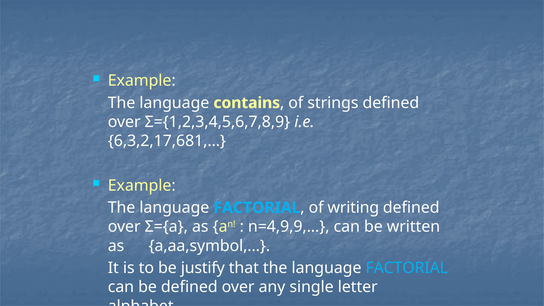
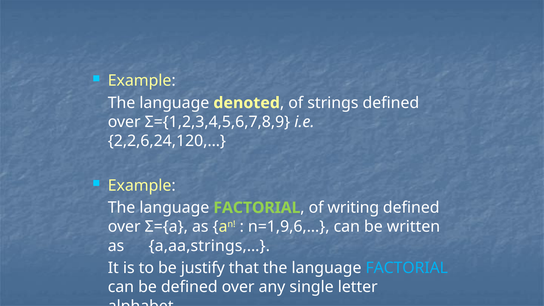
contains: contains -> denoted (247, 103)
6,3,2,17,681,…: 6,3,2,17,681,… -> 2,2,6,24,120,… (167, 141)
FACTORIAL colour: light blue -> light green (257, 208)
n=4,9,9,…: n=4,9,9,… -> n=1,9,6,… (289, 227)
a,aa,symbol,…: a,aa,symbol,… -> a,aa,strings,… (209, 246)
